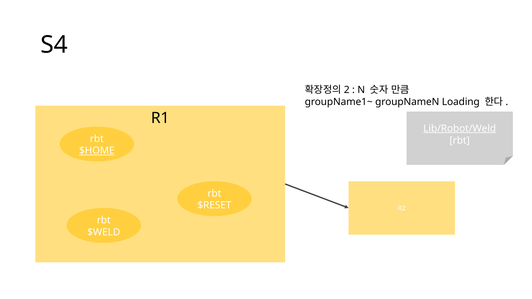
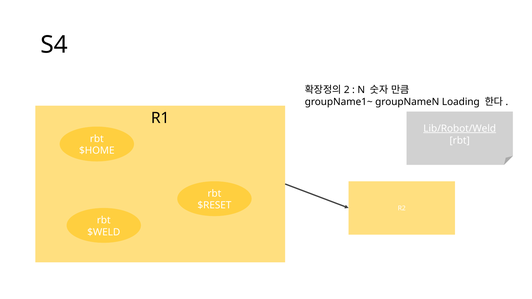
$HOME underline: present -> none (97, 151)
